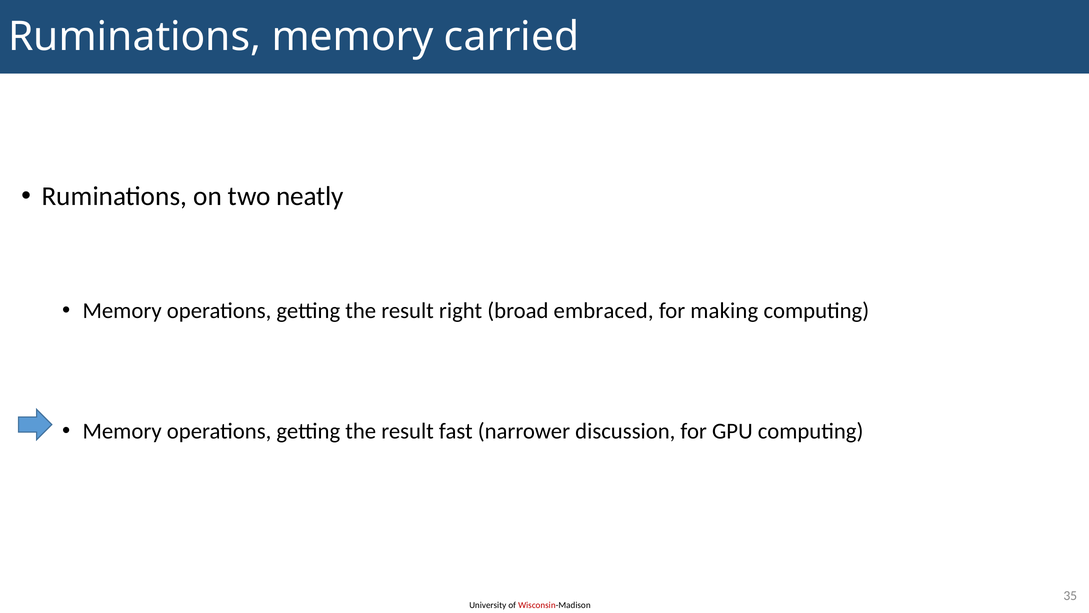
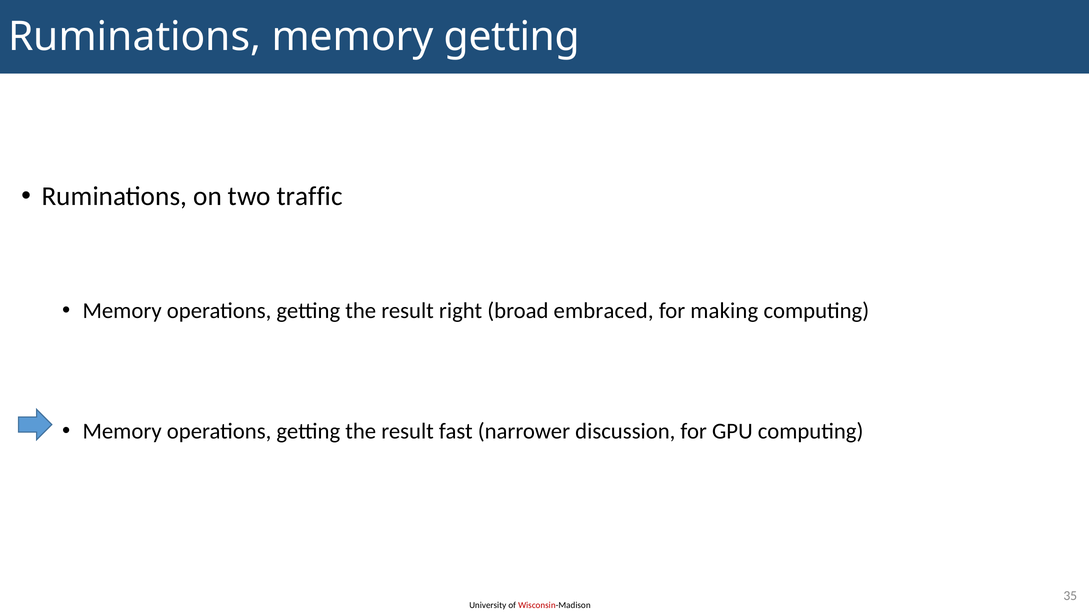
memory carried: carried -> getting (512, 36)
neatly: neatly -> traffic (310, 196)
